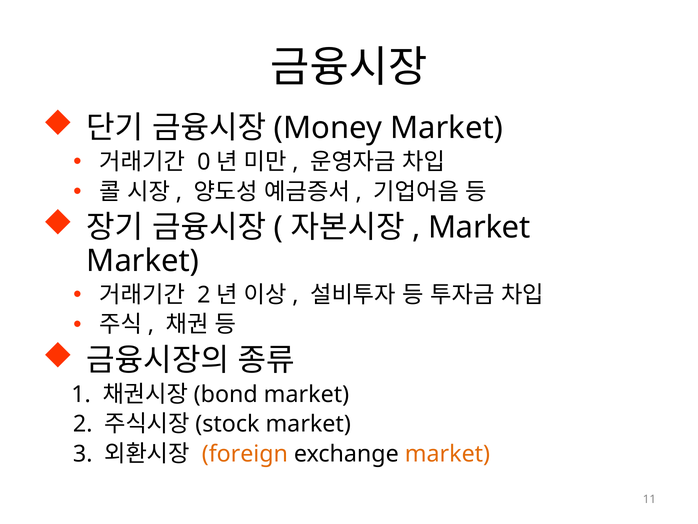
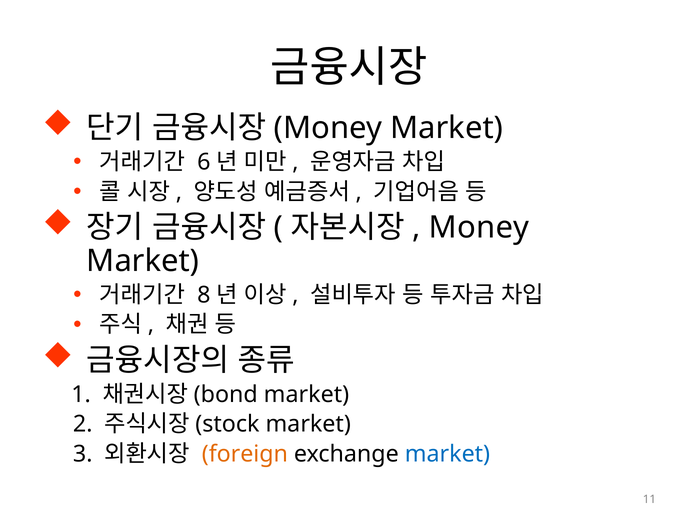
0: 0 -> 6 (204, 162)
Market: Market -> Money (479, 227)
2: 2 -> 8 (204, 295)
market colour: orange -> blue (447, 453)
